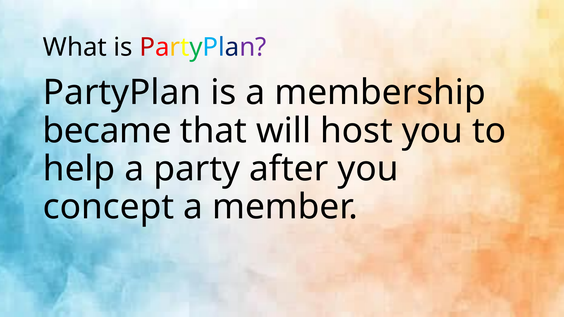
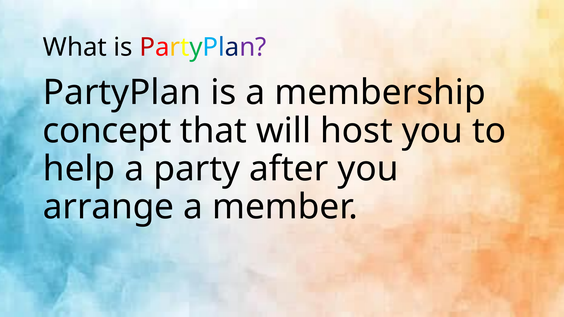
became: became -> concept (107, 131)
concept: concept -> arrange (109, 207)
